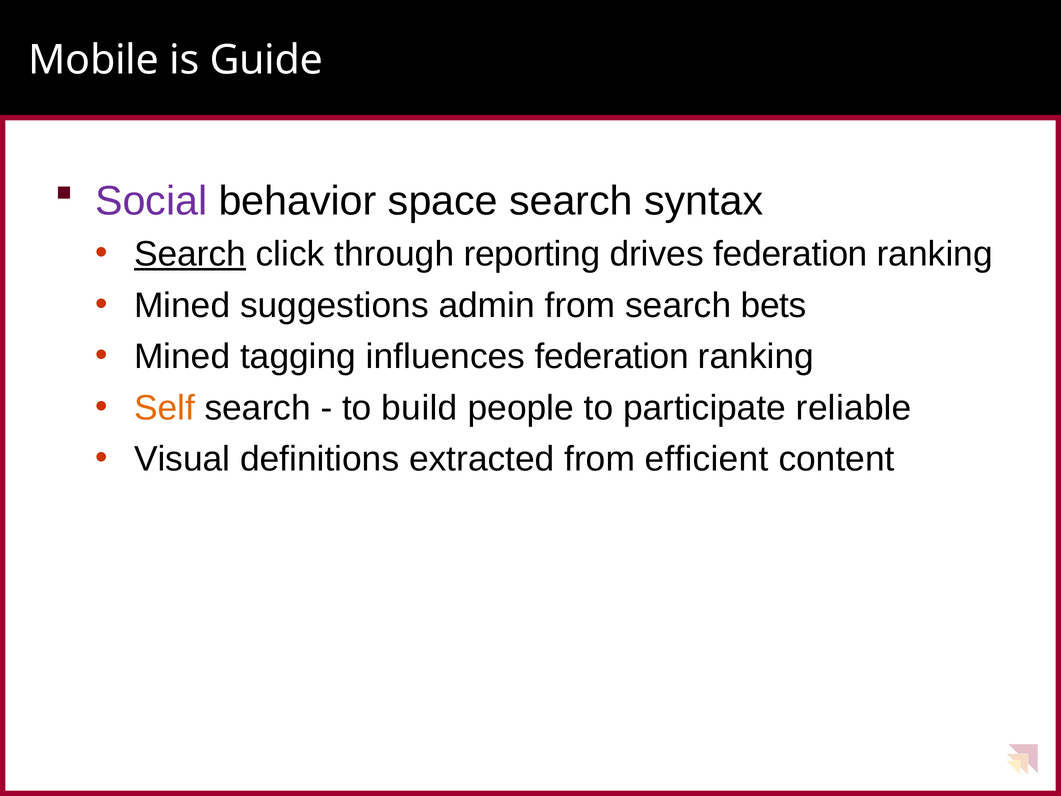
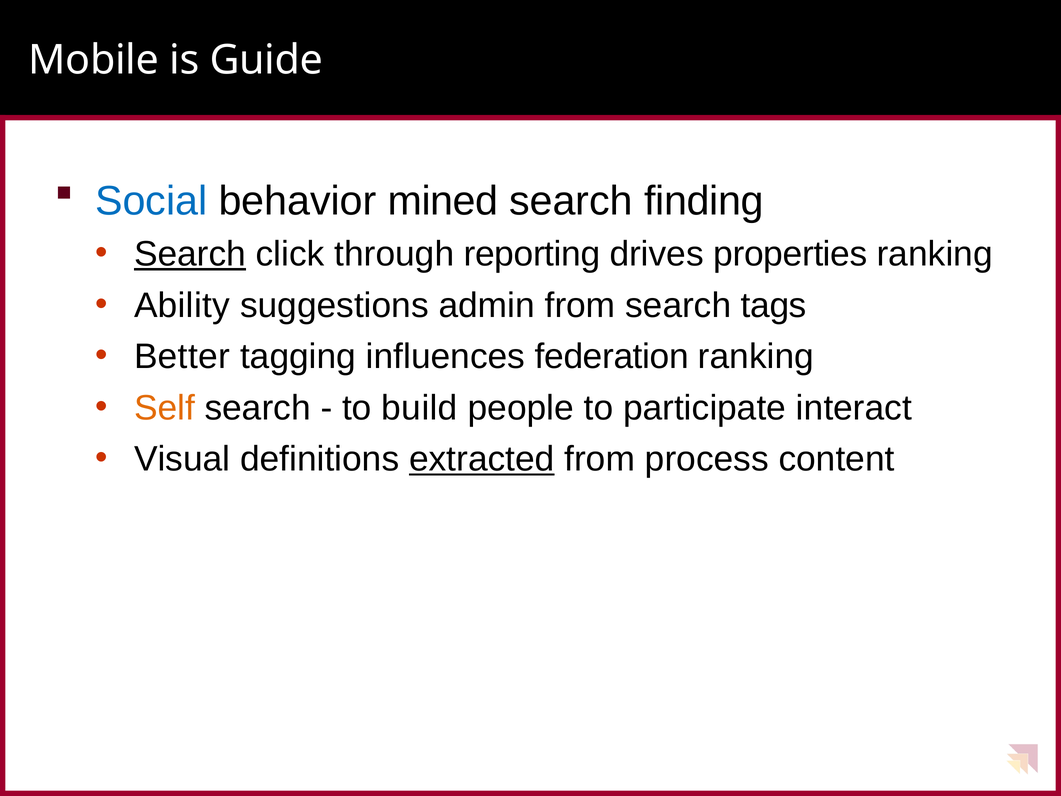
Social colour: purple -> blue (151, 201)
space: space -> mined (443, 201)
syntax: syntax -> finding (704, 201)
drives federation: federation -> properties (790, 254)
Mined: Mined -> Ability (182, 305)
bets: bets -> tags (774, 305)
Mined: Mined -> Better (182, 357)
reliable: reliable -> interact (854, 408)
extracted underline: none -> present (482, 459)
efficient: efficient -> process (707, 459)
